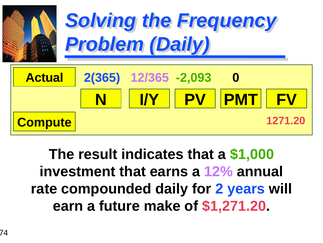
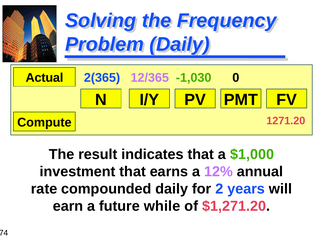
-2,093: -2,093 -> -1,030 (194, 78)
make: make -> while (162, 206)
